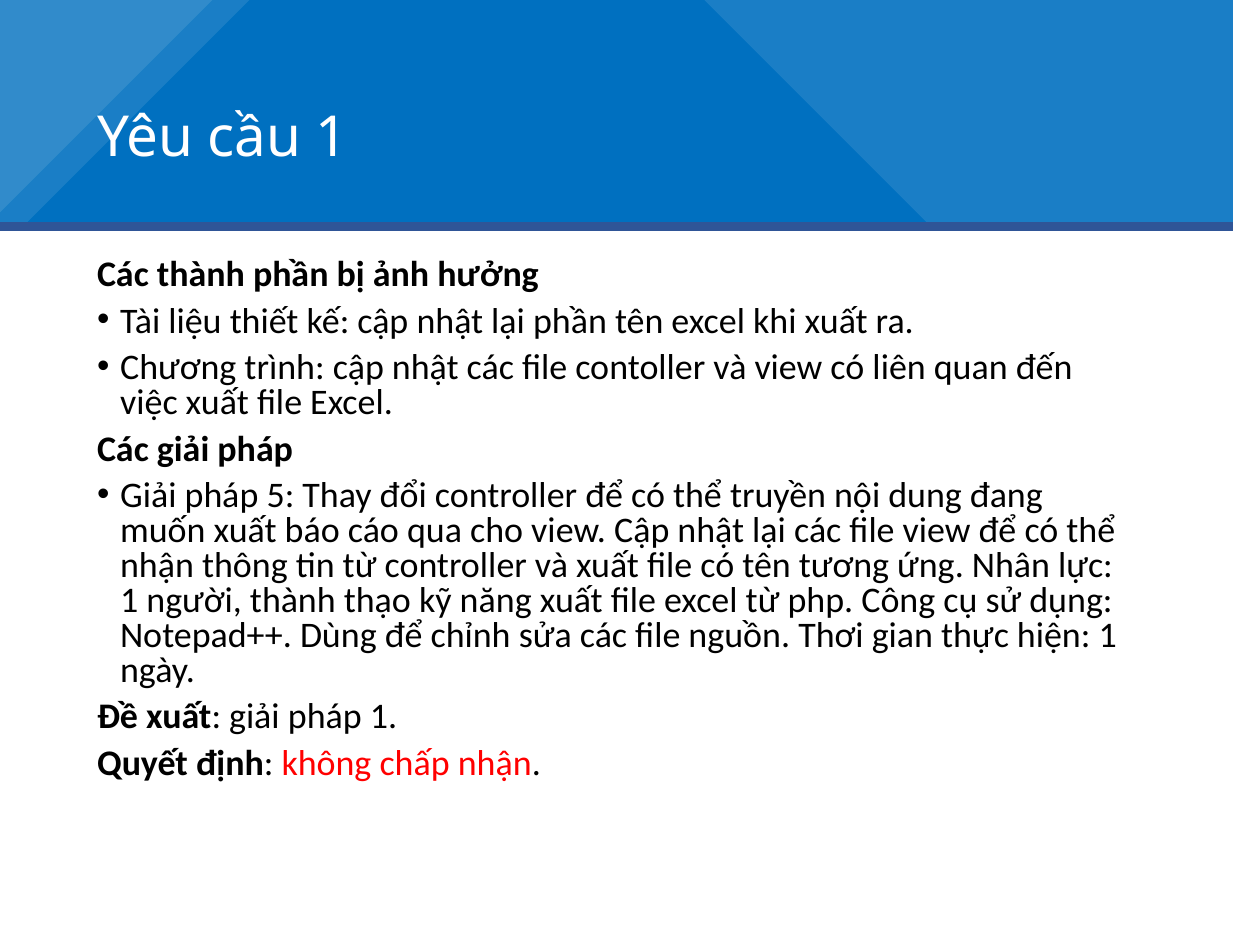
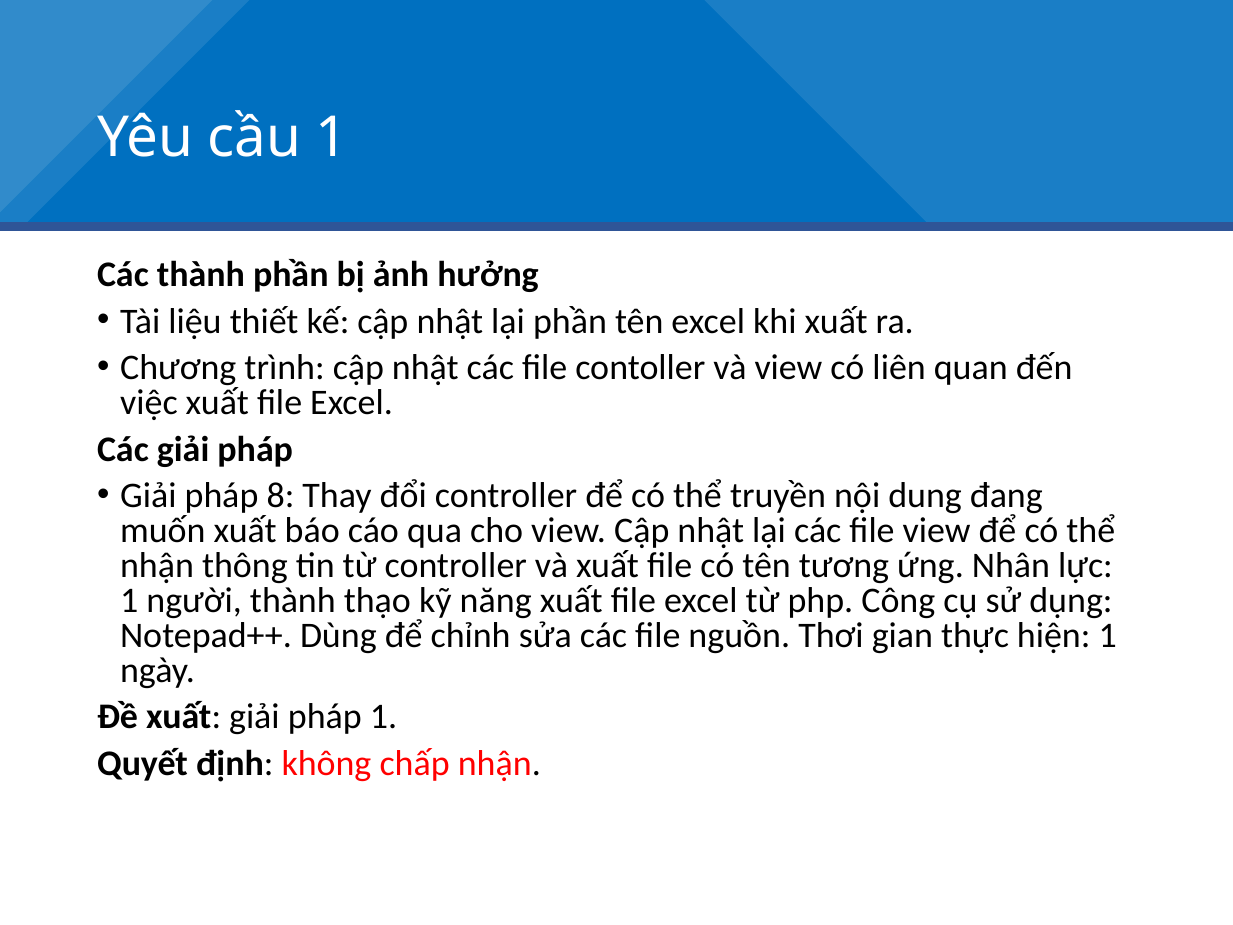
5: 5 -> 8 (280, 496)
